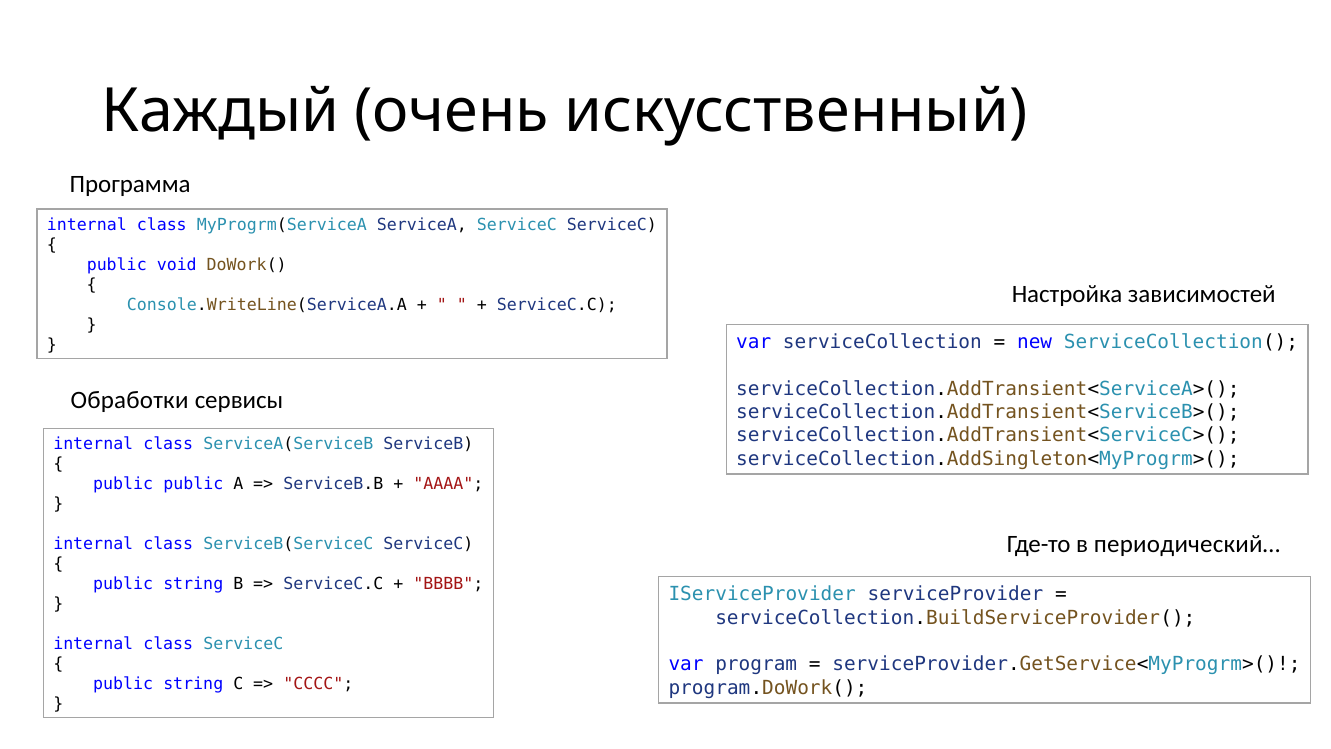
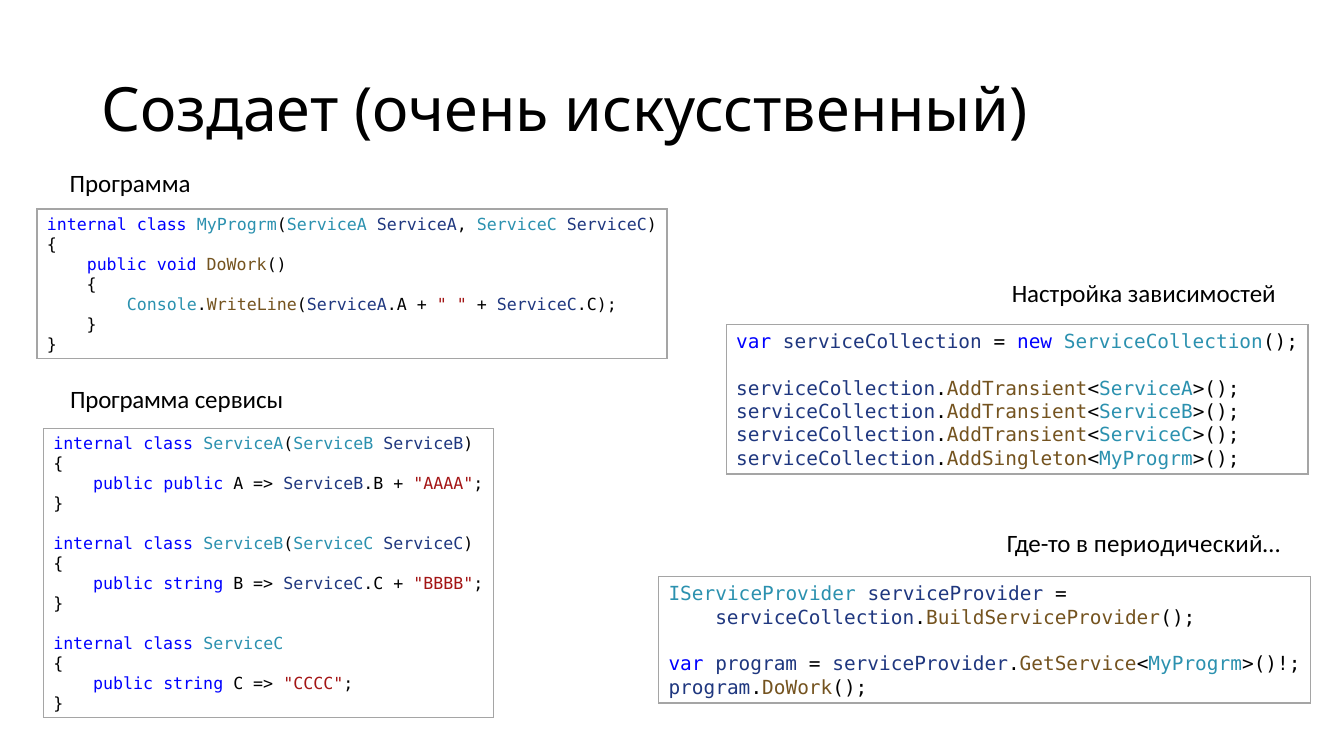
Каждый: Каждый -> Создает (220, 112)
Обработки: Обработки -> Программа (130, 401)
